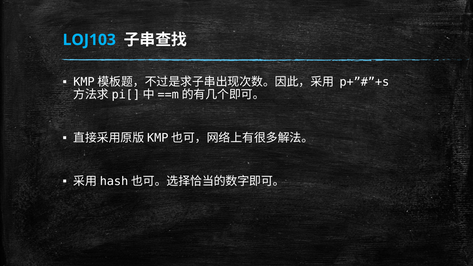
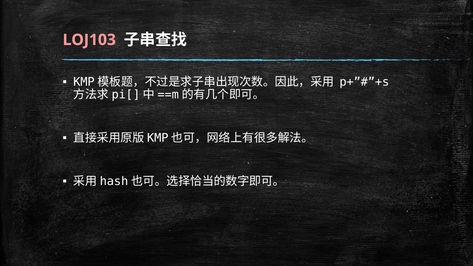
LOJ103 colour: light blue -> pink (89, 40)
